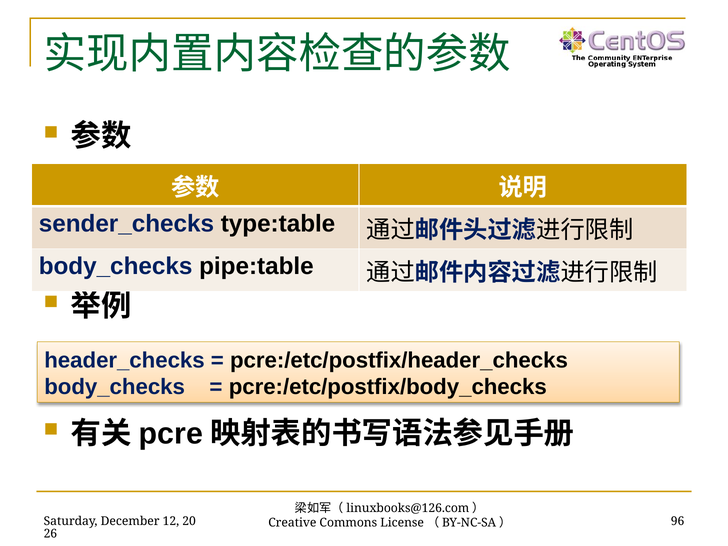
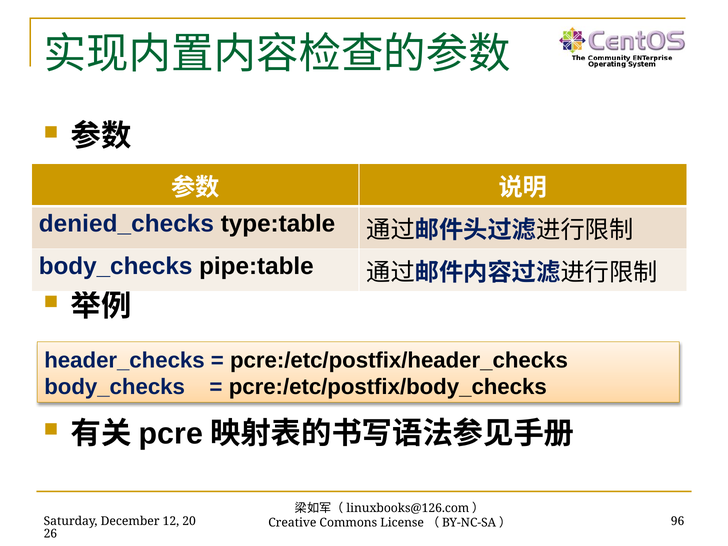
sender_checks: sender_checks -> denied_checks (126, 224)
